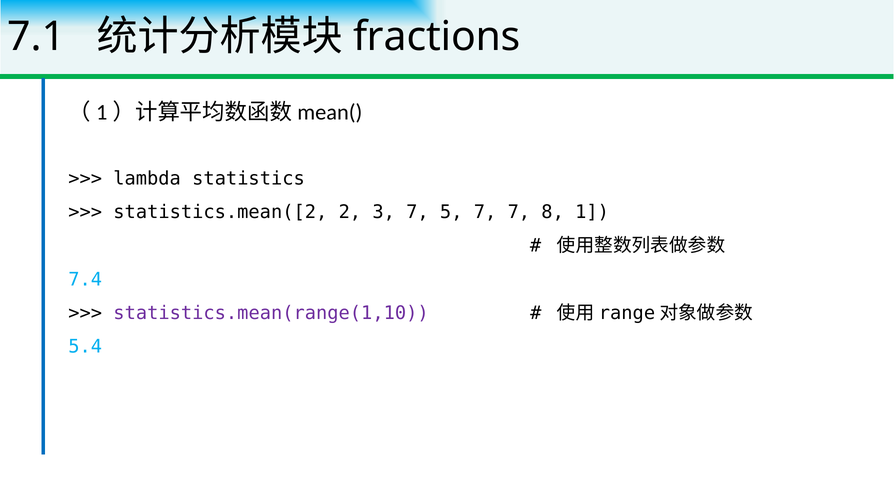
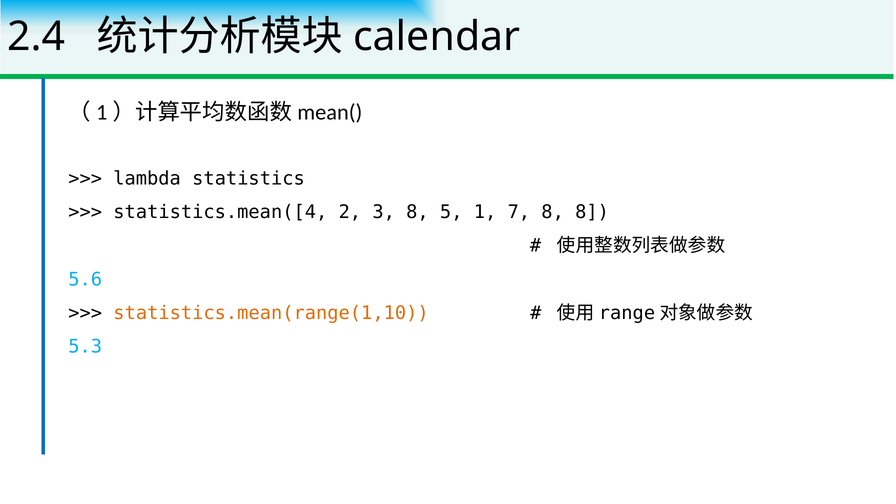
7.1: 7.1 -> 2.4 (36, 37)
fractions: fractions -> calendar (437, 37)
statistics.mean([2: statistics.mean([2 -> statistics.mean([4 (220, 212)
3 7: 7 -> 8 (417, 212)
5 7: 7 -> 1 (485, 212)
8 1: 1 -> 8 (592, 212)
7.4: 7.4 -> 5.6 (85, 279)
statistics.mean(range(1,10 colour: purple -> orange (271, 313)
5.4: 5.4 -> 5.3 (85, 347)
